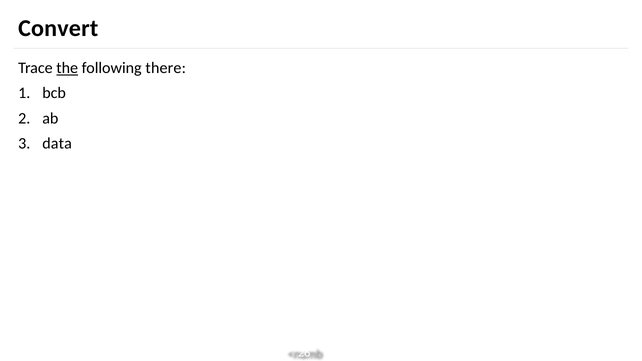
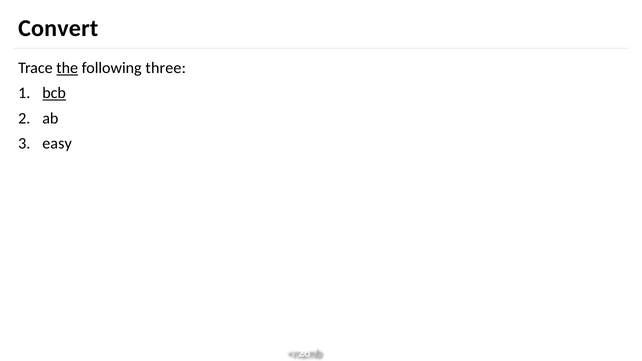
there: there -> three (166, 68)
bcb underline: none -> present (54, 93)
data: data -> easy (57, 143)
